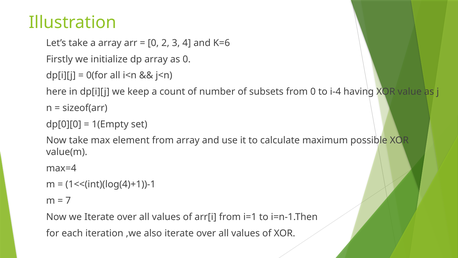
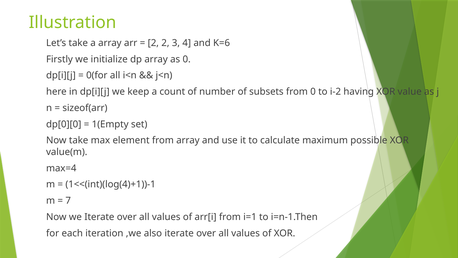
0: 0 -> 2 (153, 43)
i-4: i-4 -> i-2 (335, 92)
